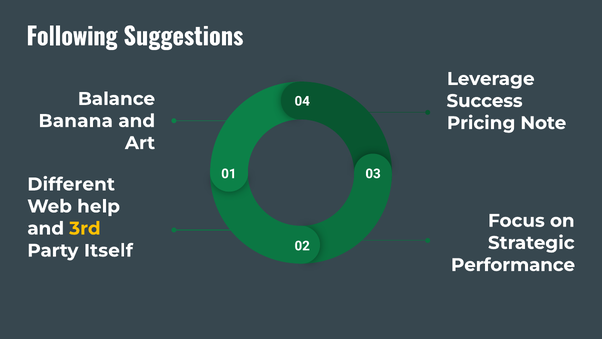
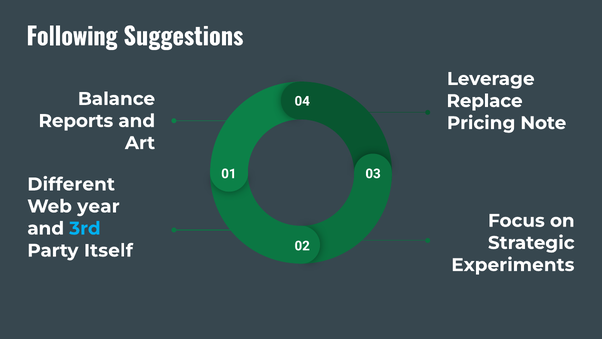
Success: Success -> Replace (485, 101)
Banana: Banana -> Reports (76, 121)
help: help -> year (98, 206)
3rd colour: yellow -> light blue (85, 228)
Performance: Performance -> Experiments (513, 265)
